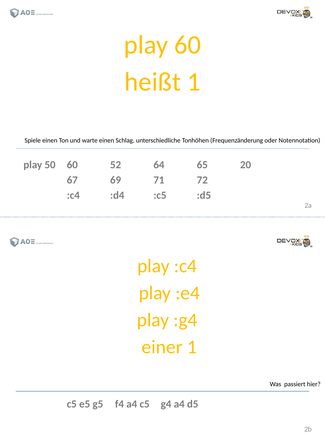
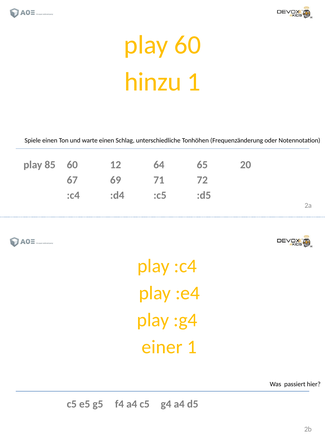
heißt: heißt -> hinzu (153, 82)
50: 50 -> 85 (50, 165)
52: 52 -> 12 (116, 165)
